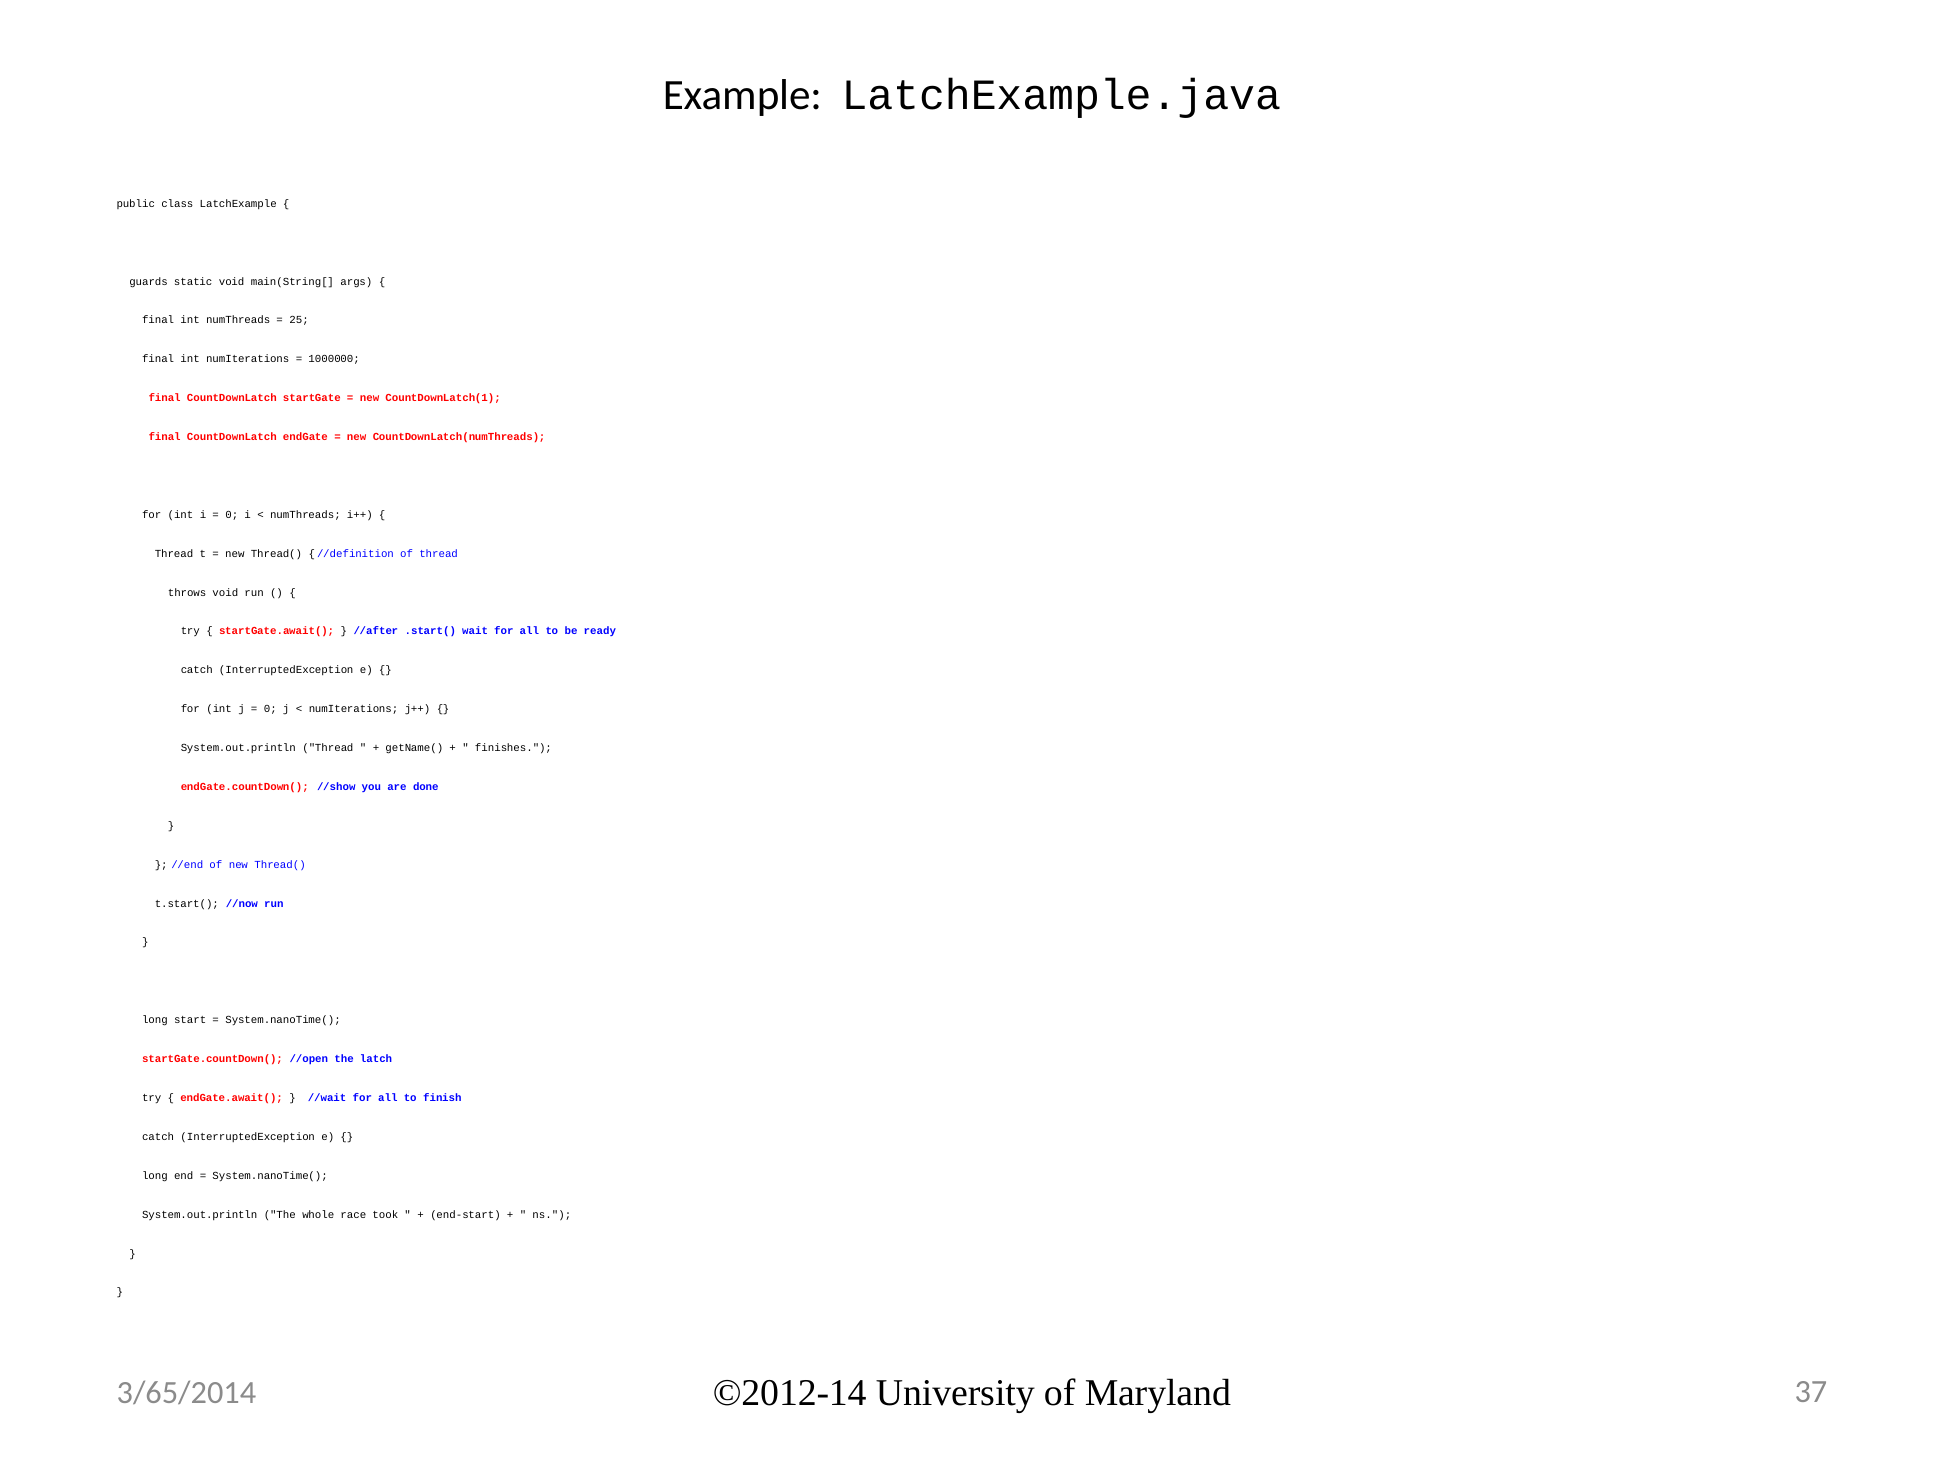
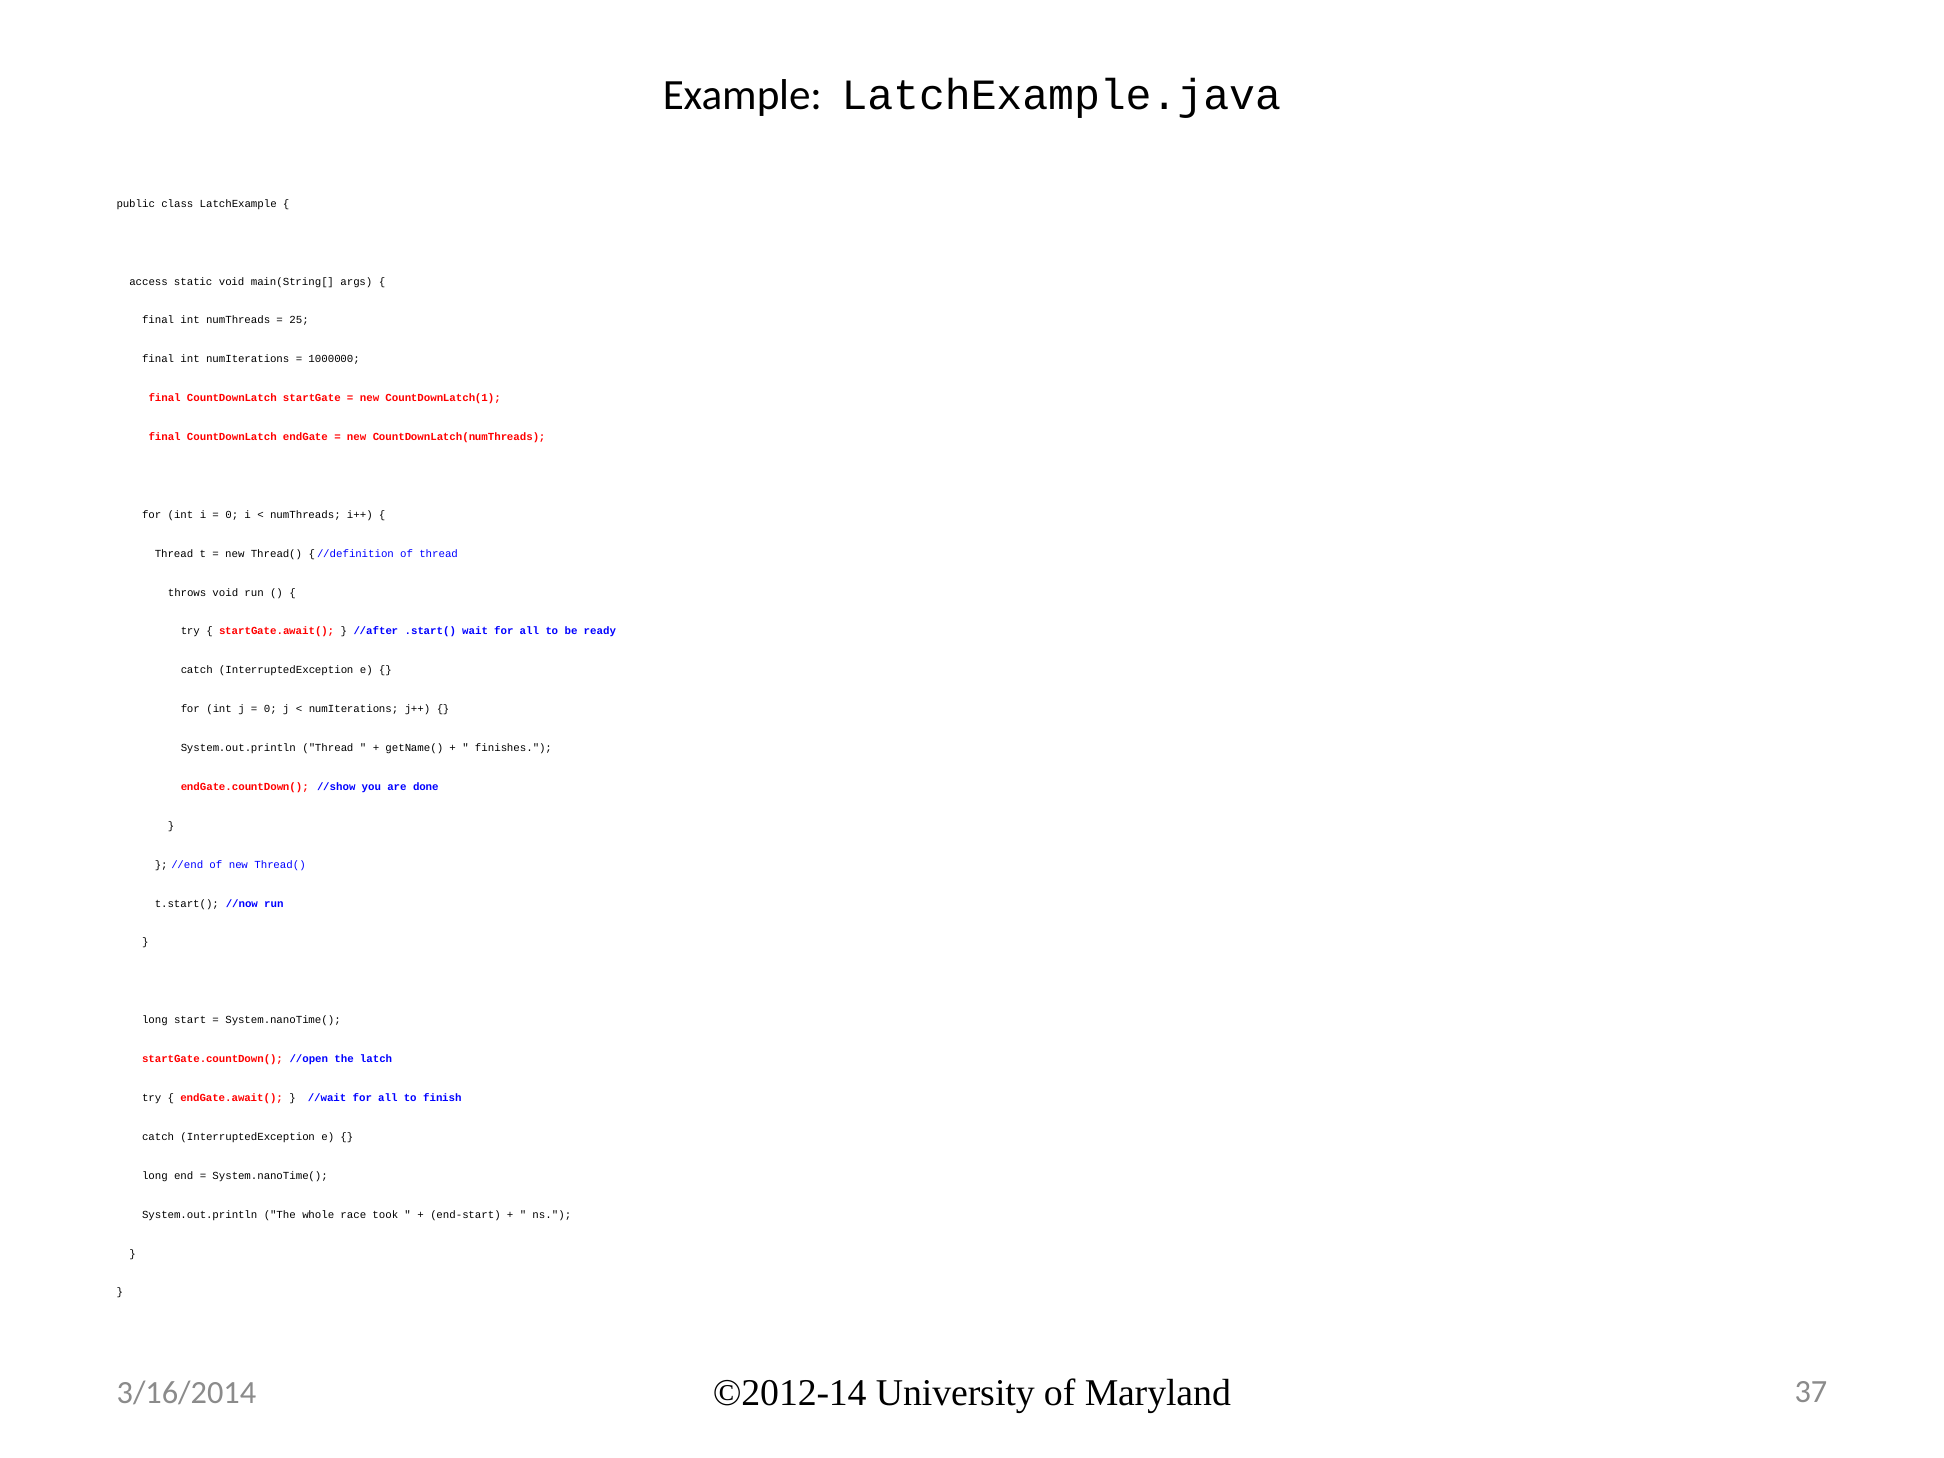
guards: guards -> access (149, 281)
3/65/2014: 3/65/2014 -> 3/16/2014 (186, 1392)
